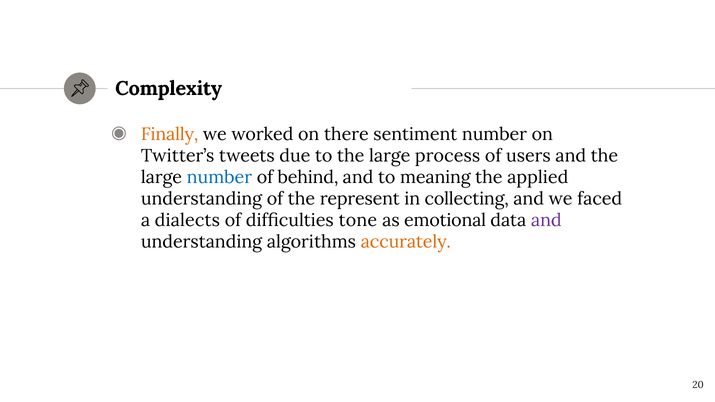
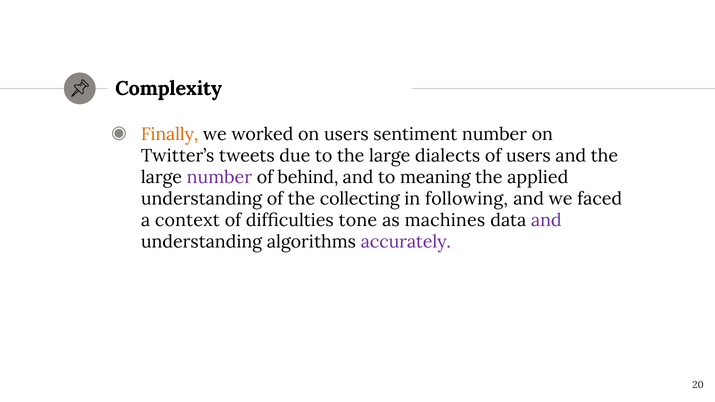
on there: there -> users (346, 134)
process: process -> dialects (448, 156)
number colour: blue -> purple (219, 177)
represent: represent -> collecting (360, 199)
collecting: collecting -> following (467, 199)
dialects: dialects -> context (187, 220)
emotional: emotional -> machines (445, 220)
accurately colour: orange -> purple (406, 242)
